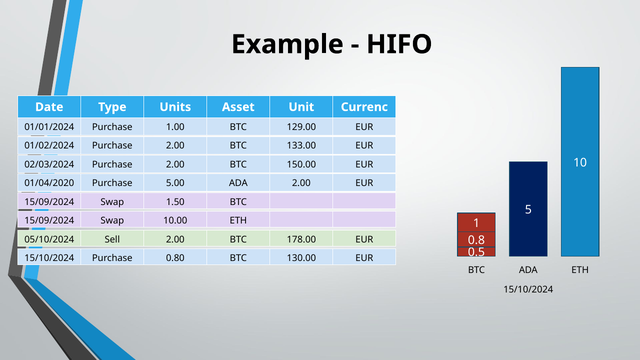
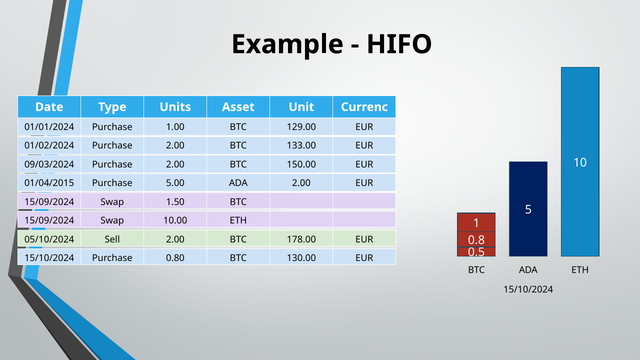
02/03/2024: 02/03/2024 -> 09/03/2024 (49, 165)
01/04/2020: 01/04/2020 -> 01/04/2015 (49, 183)
